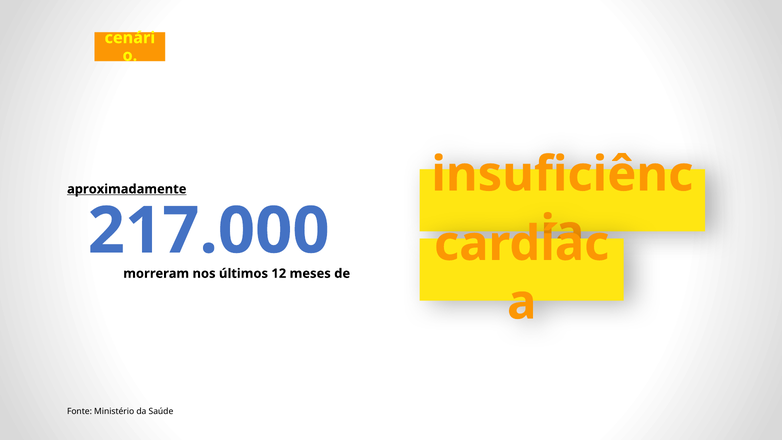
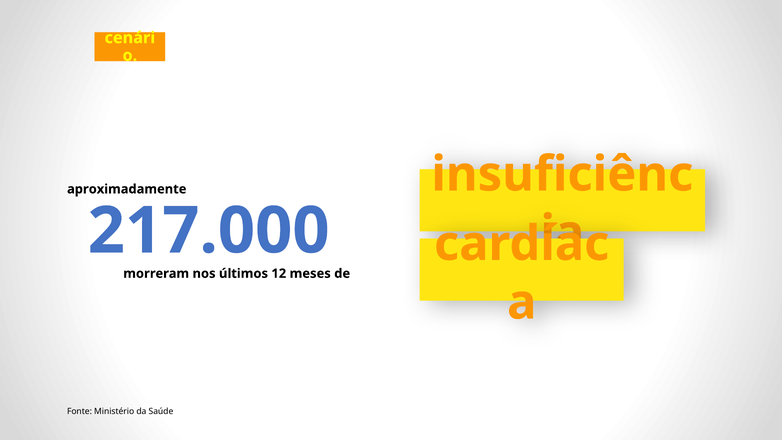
aproximadamente underline: present -> none (127, 189)
